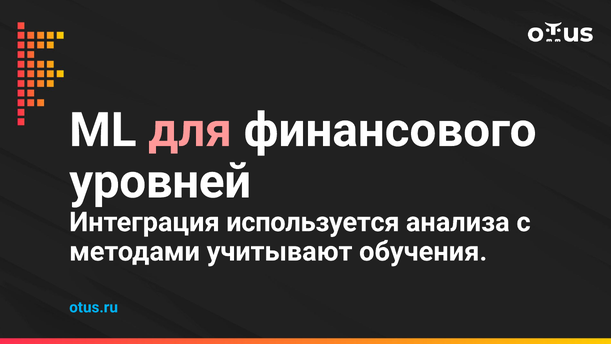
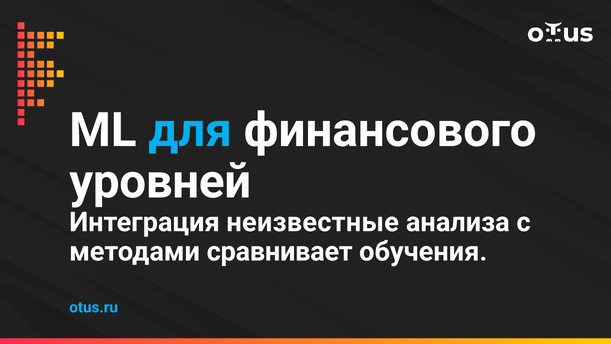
для colour: pink -> light blue (190, 130)
используется: используется -> неизвестные (313, 222)
учитывают: учитывают -> сравнивает (280, 251)
